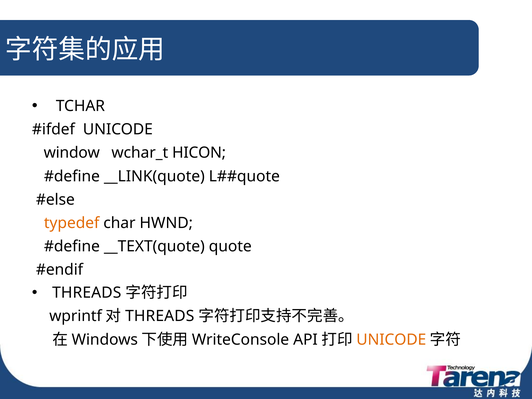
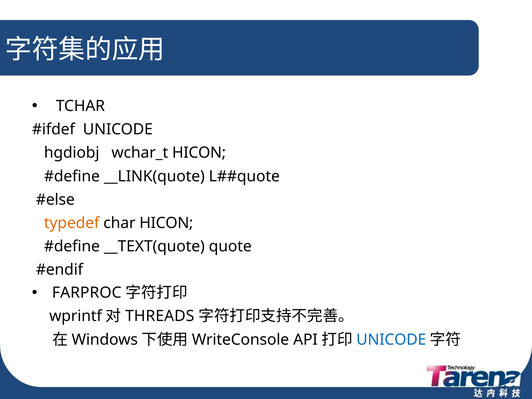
window: window -> hgdiobj (72, 153)
char HWND: HWND -> HICON (166, 223)
THREADS: THREADS -> FARPROC (87, 293)
UNICODE colour: orange -> blue (391, 340)
